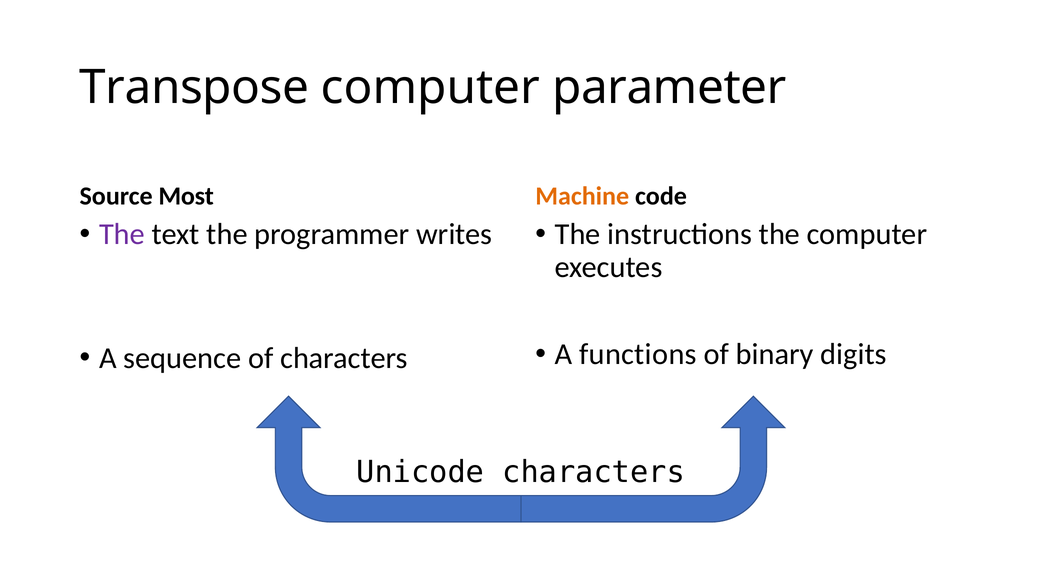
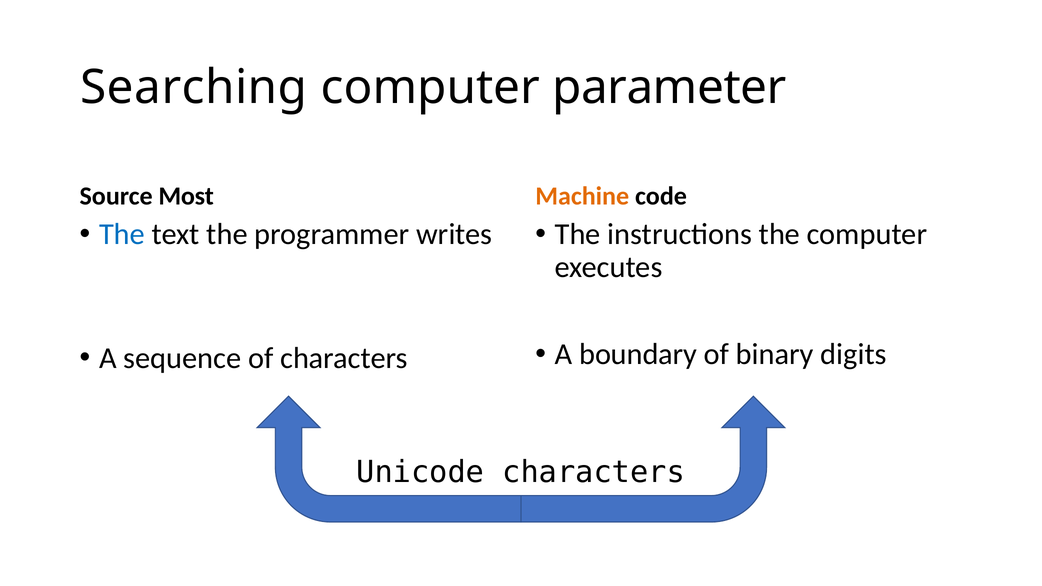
Transpose: Transpose -> Searching (194, 88)
The colour: purple -> blue (122, 234)
functions: functions -> boundary (638, 354)
